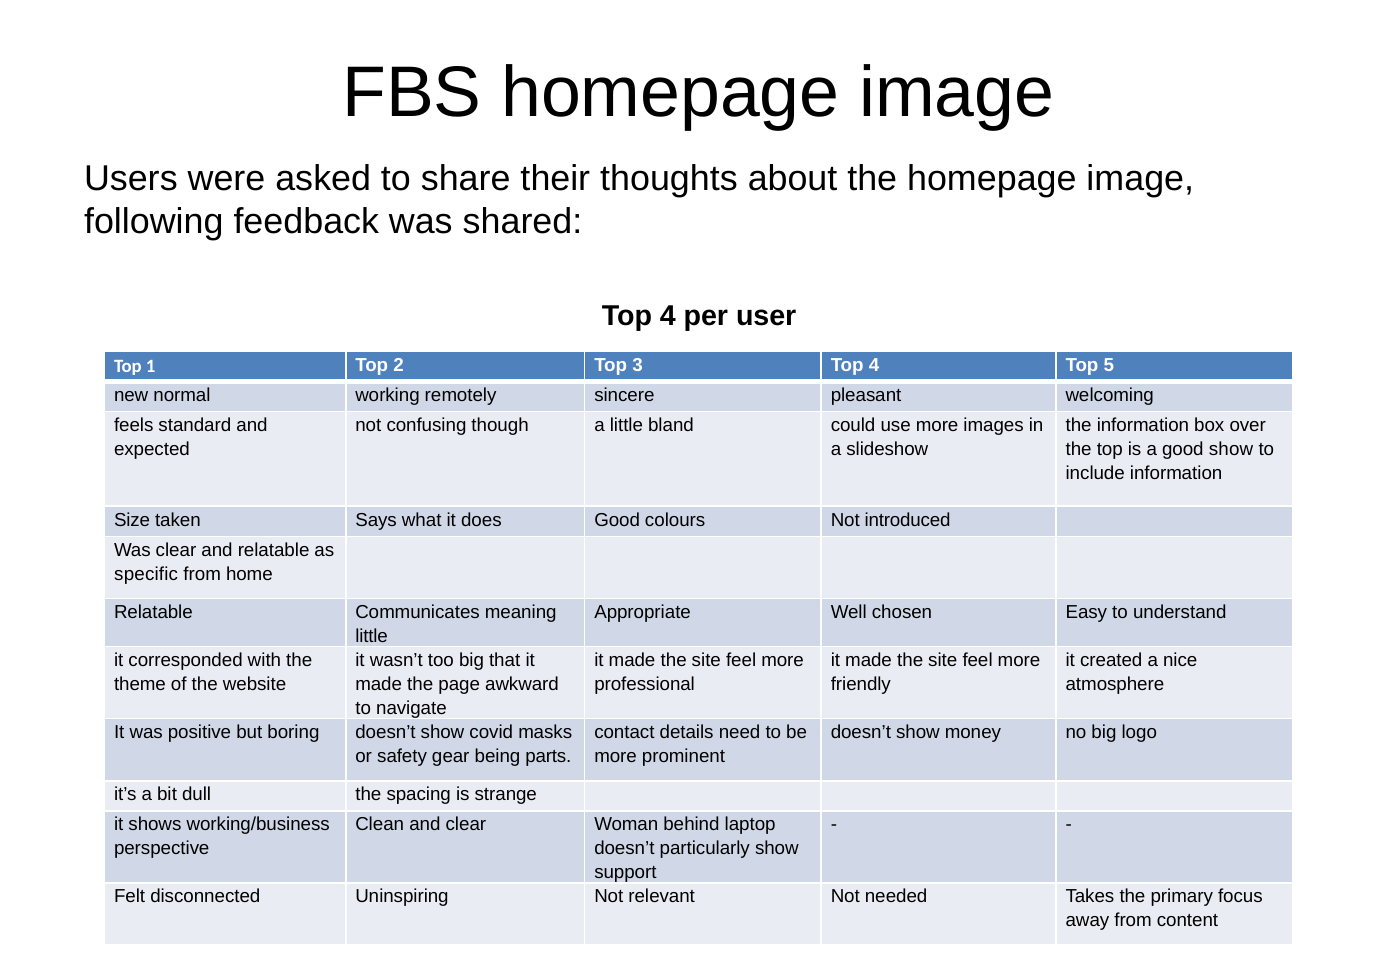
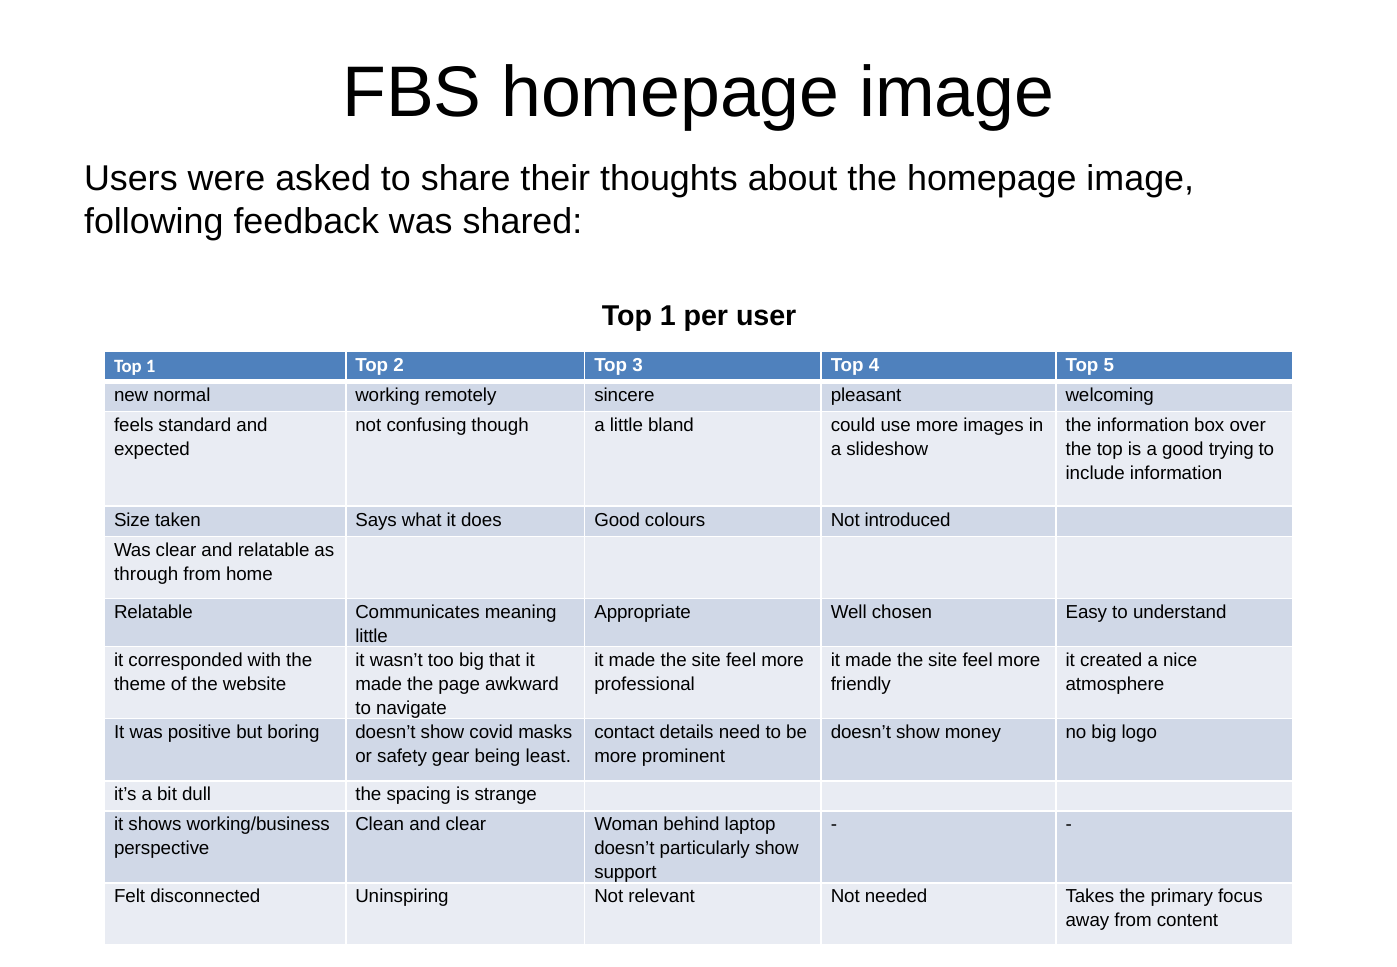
4: 4 -> 1 (668, 316)
good show: show -> trying (1231, 450)
specific: specific -> through (146, 574)
parts: parts -> least (548, 756)
